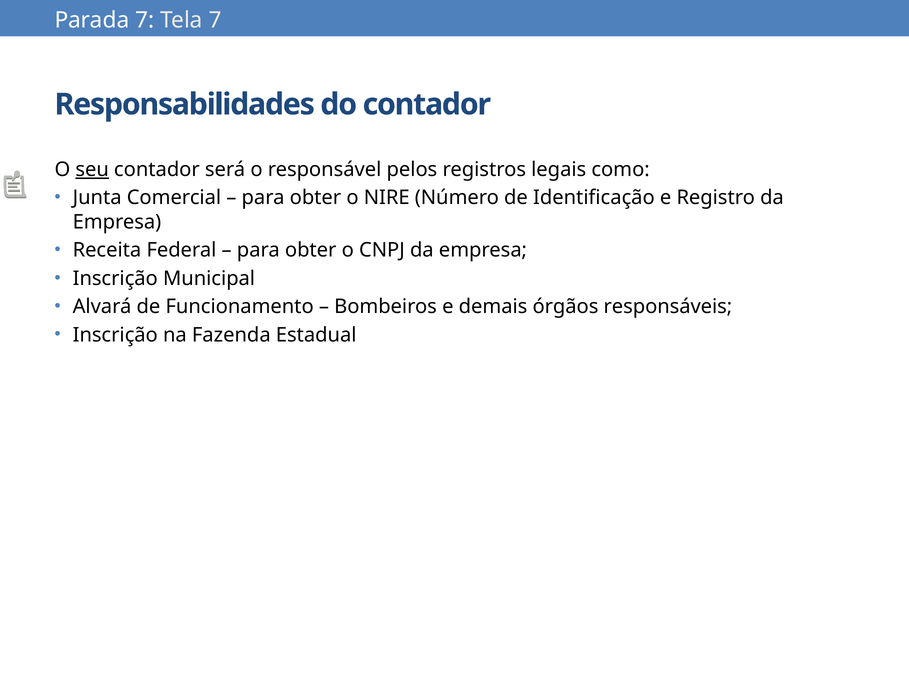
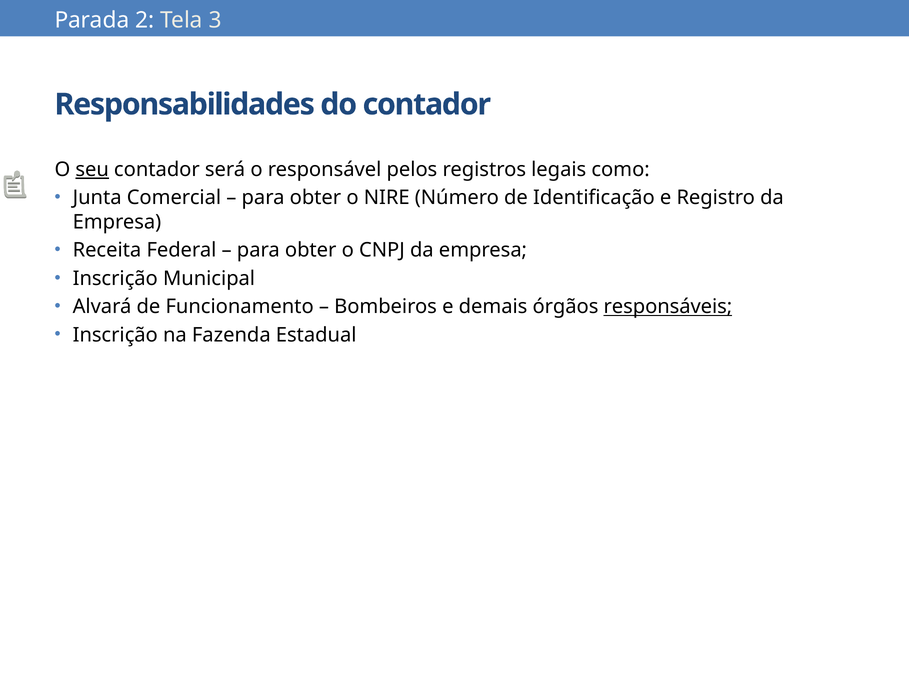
Parada 7: 7 -> 2 (145, 20)
Tela 7: 7 -> 3 (215, 20)
responsáveis underline: none -> present (668, 307)
